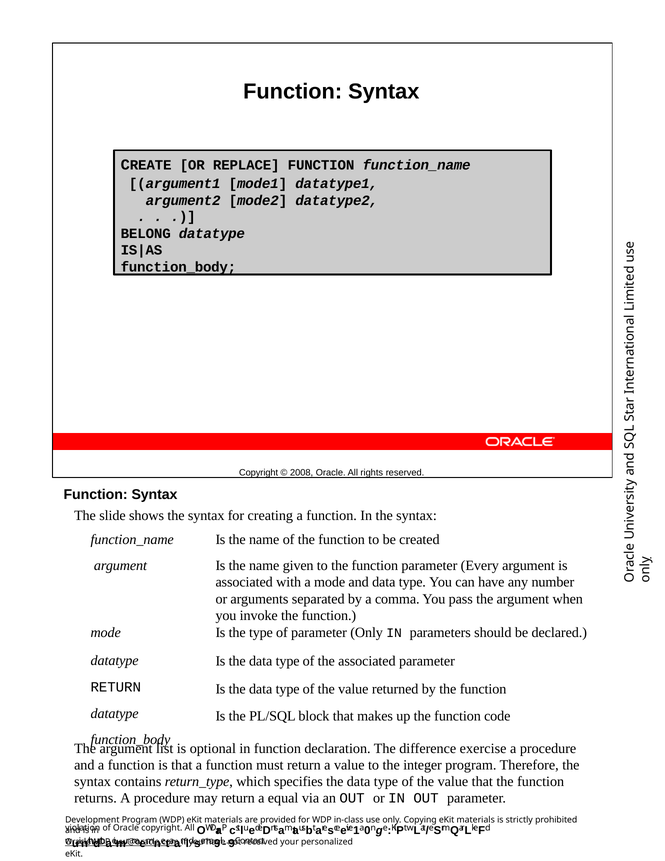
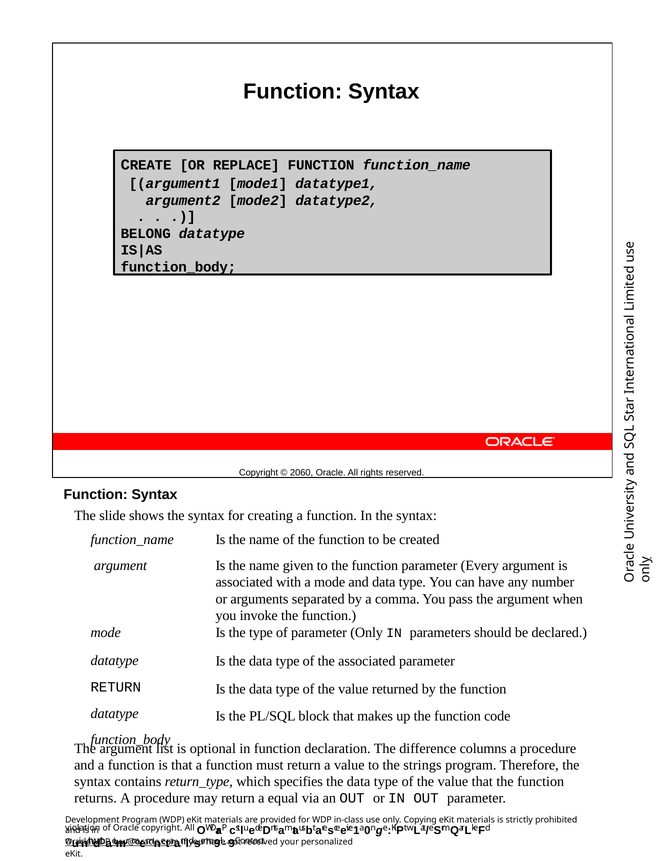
2008: 2008 -> 2060 (302, 472)
exercise: exercise -> columns (483, 748)
integer: integer -> strings (422, 765)
